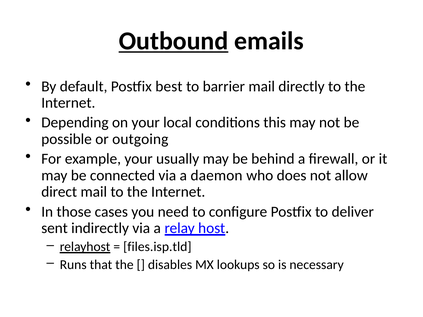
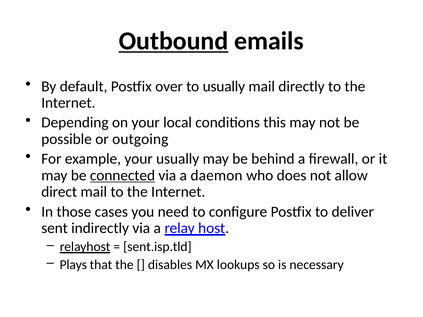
best: best -> over (169, 86)
to barrier: barrier -> usually (224, 86)
connected underline: none -> present (122, 176)
files.isp.tld: files.isp.tld -> sent.isp.tld (157, 247)
Runs: Runs -> Plays (73, 265)
